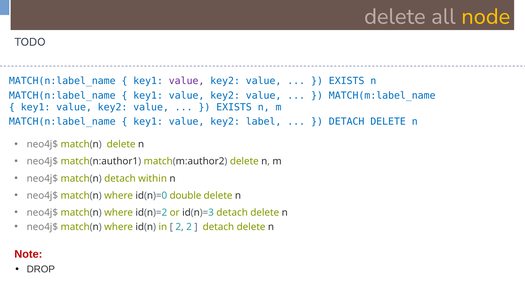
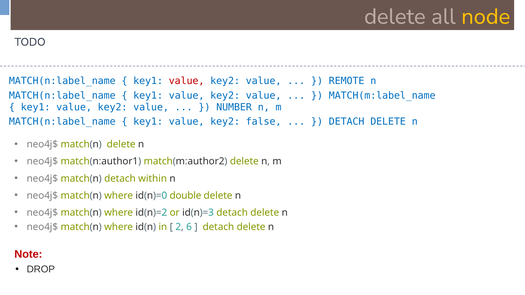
value colour: purple -> red (187, 81)
EXISTS: EXISTS -> REMOTE (347, 81)
EXISTS: EXISTS -> NUMBER (234, 107)
label: label -> false (264, 122)
2 2: 2 -> 6 (189, 227)
